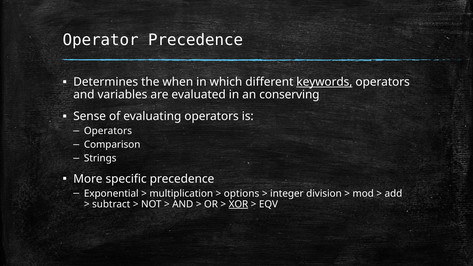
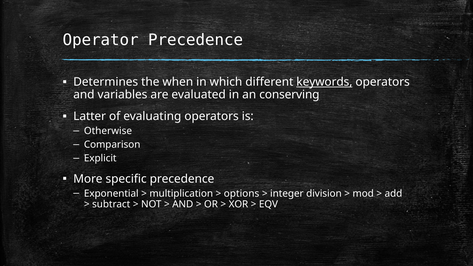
Sense: Sense -> Latter (90, 116)
Operators: Operators -> Otherwise (108, 131)
Strings: Strings -> Explicit (100, 158)
XOR underline: present -> none (238, 204)
